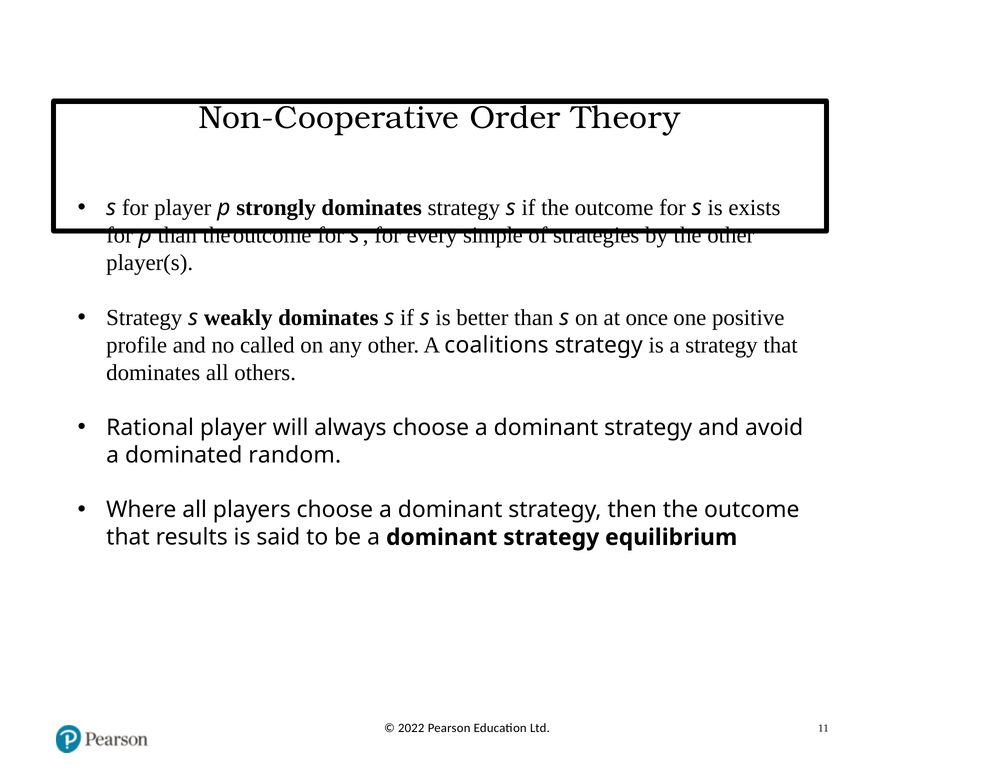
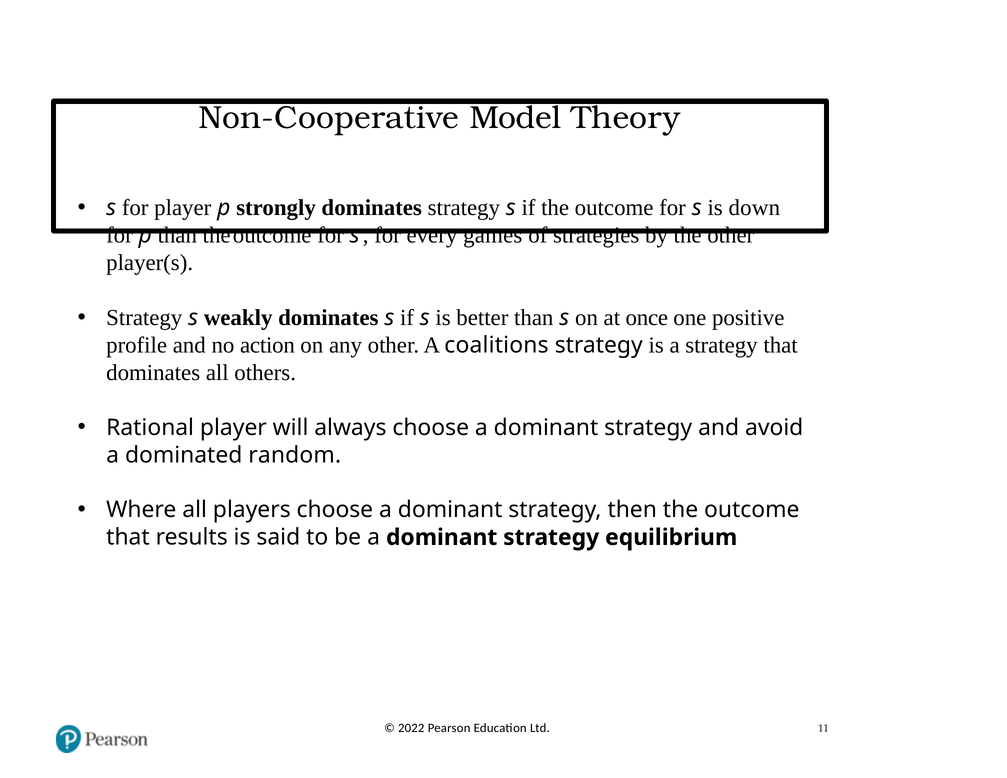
Order: Order -> Model (515, 118)
exists: exists -> down (754, 208)
simple: simple -> games (493, 235)
called: called -> action (267, 345)
